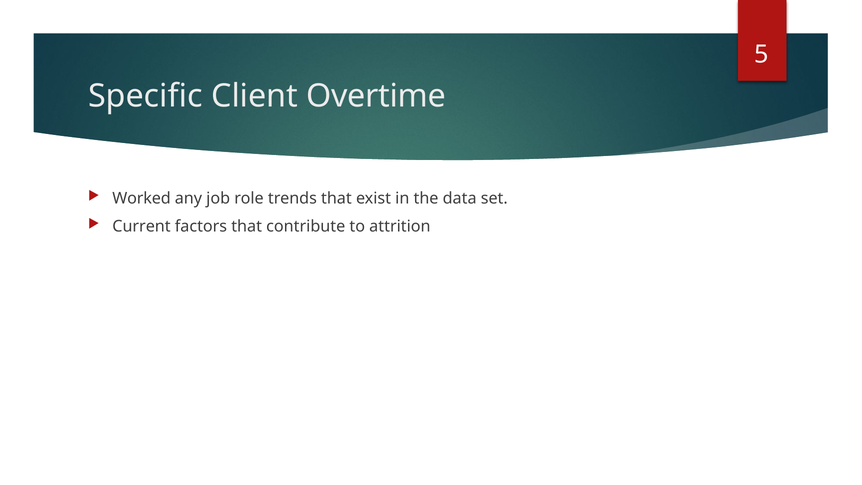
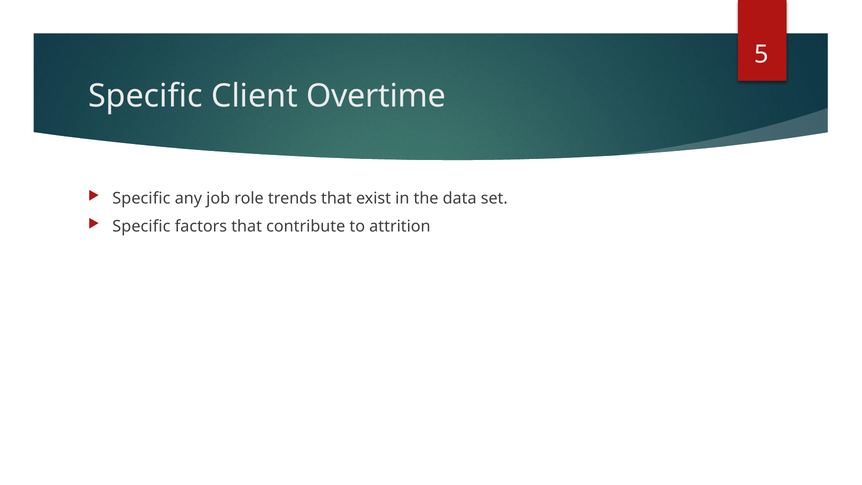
Worked: Worked -> Specific (141, 198)
Current: Current -> Specific (141, 227)
